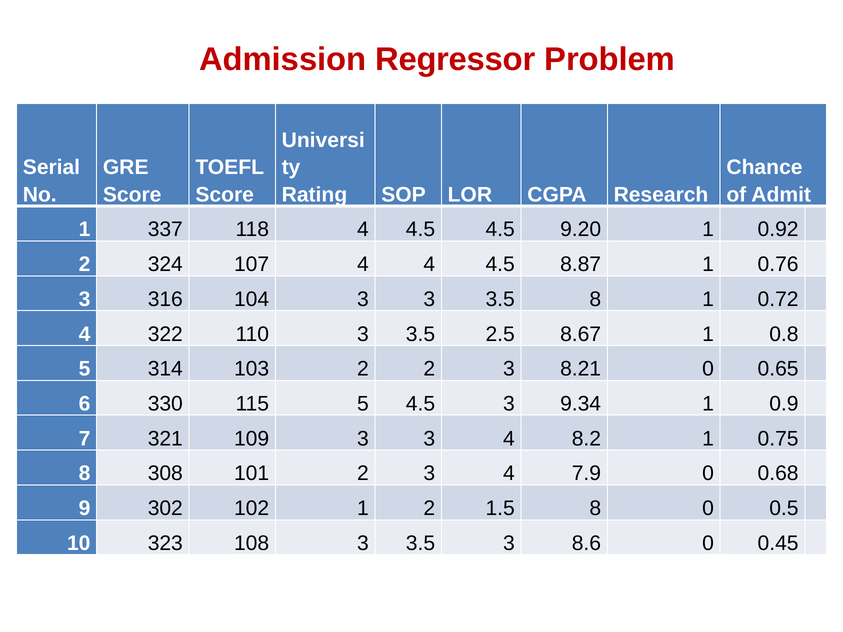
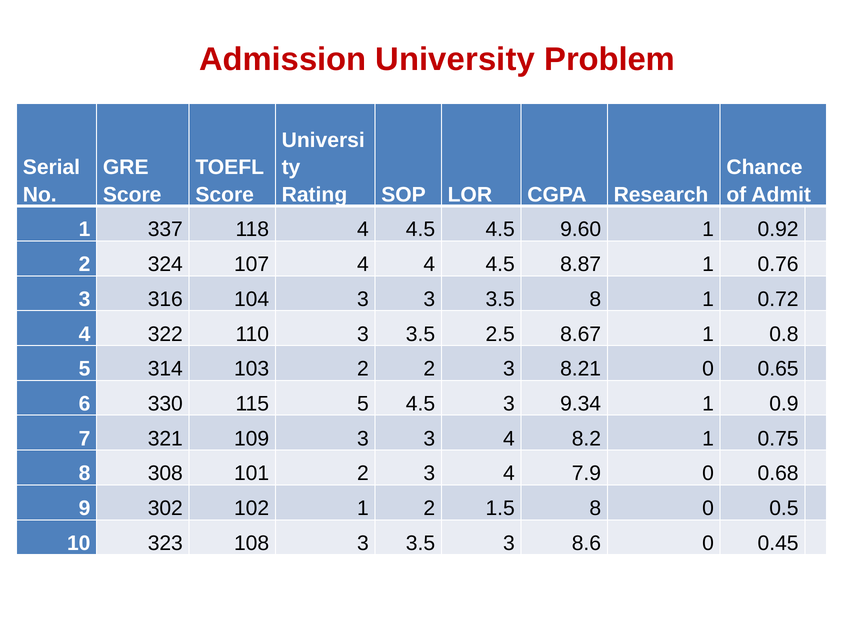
Regressor: Regressor -> University (455, 59)
9.20: 9.20 -> 9.60 (581, 230)
